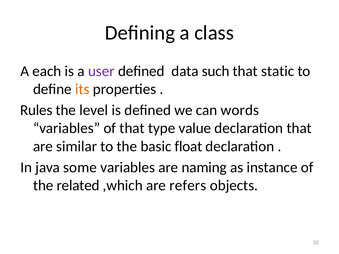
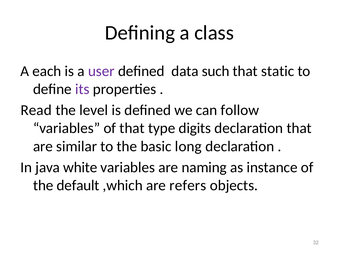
its colour: orange -> purple (82, 89)
Rules: Rules -> Read (36, 110)
words: words -> follow (240, 110)
value: value -> digits (195, 128)
float: float -> long (188, 146)
some: some -> white (80, 168)
related: related -> default (78, 186)
